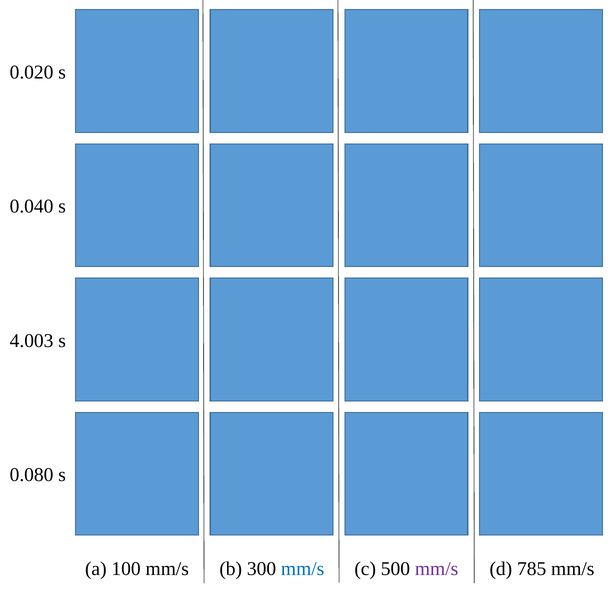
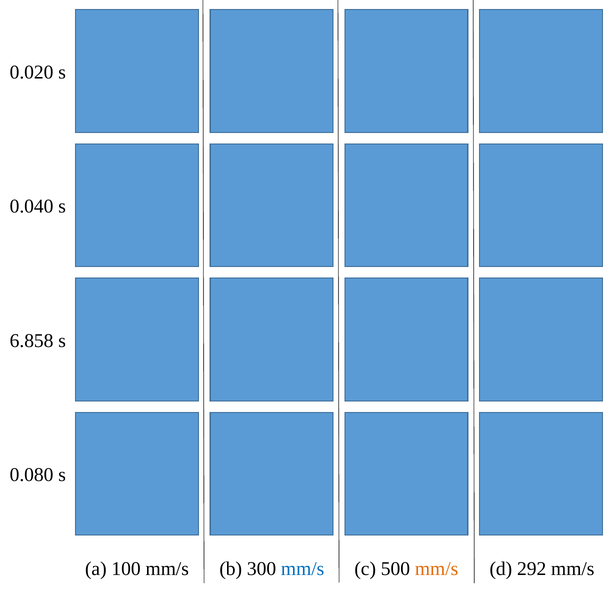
4.003: 4.003 -> 6.858 (32, 341)
mm/s colour: purple -> orange (437, 569)
785: 785 -> 292 (532, 569)
